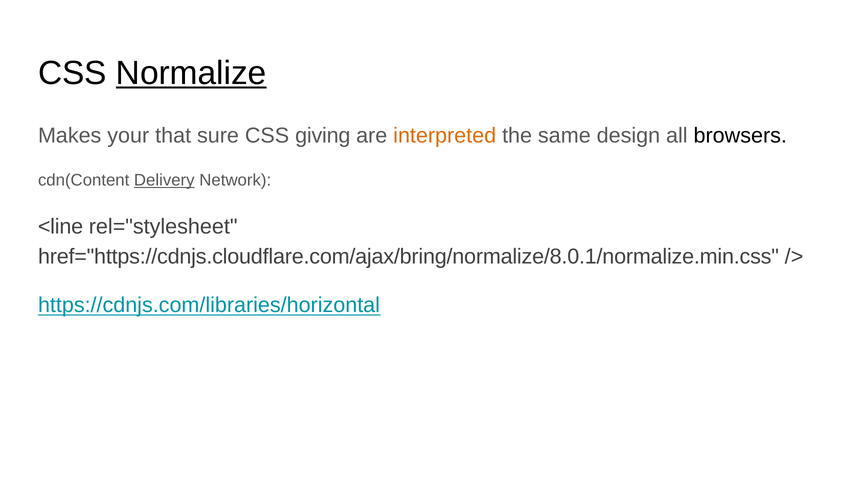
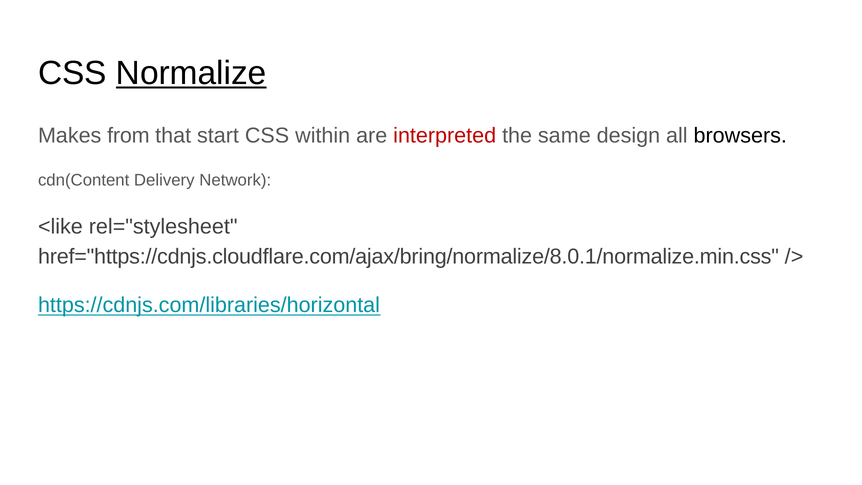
your: your -> from (128, 136)
sure: sure -> start (218, 136)
giving: giving -> within (323, 136)
interpreted colour: orange -> red (445, 136)
Delivery underline: present -> none (164, 180)
<line: <line -> <like (60, 227)
